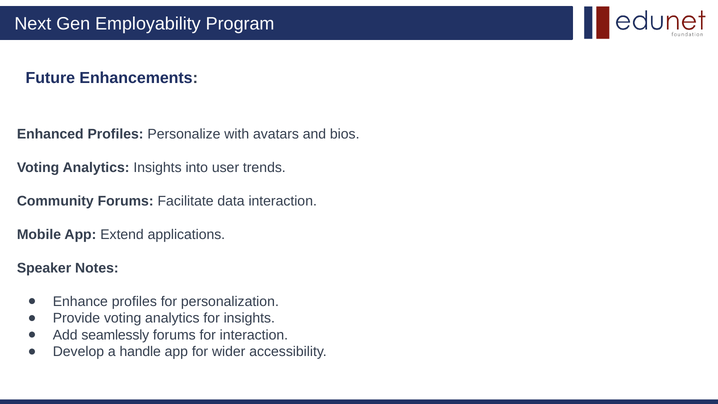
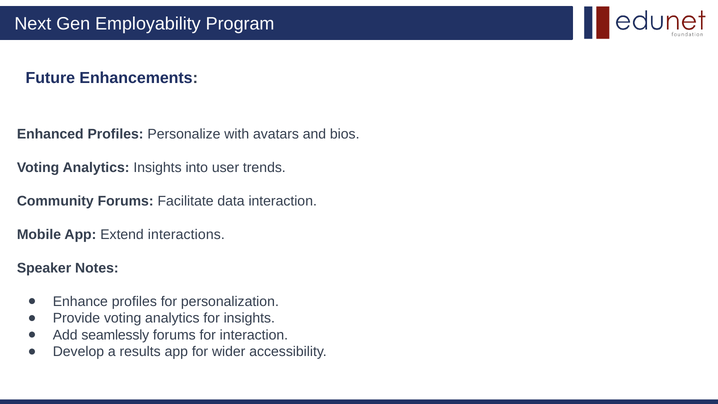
applications: applications -> interactions (186, 234)
handle: handle -> results (140, 352)
